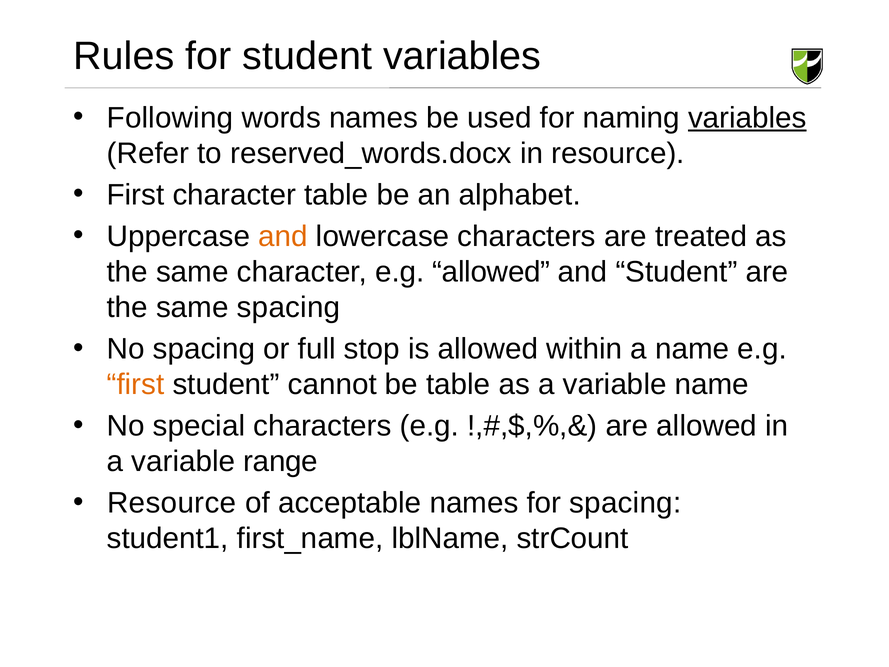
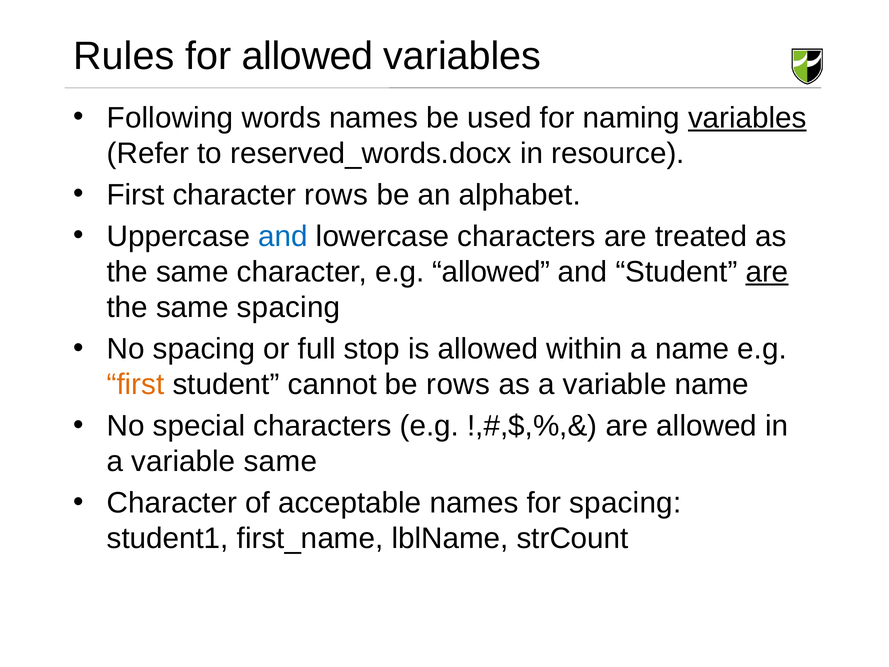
for student: student -> allowed (307, 56)
character table: table -> rows (336, 195)
and colour: orange -> blue (283, 236)
are underline: none -> present (767, 272)
be table: table -> rows (458, 384)
variable range: range -> same (280, 461)
Resource: Resource -> Character (172, 503)
